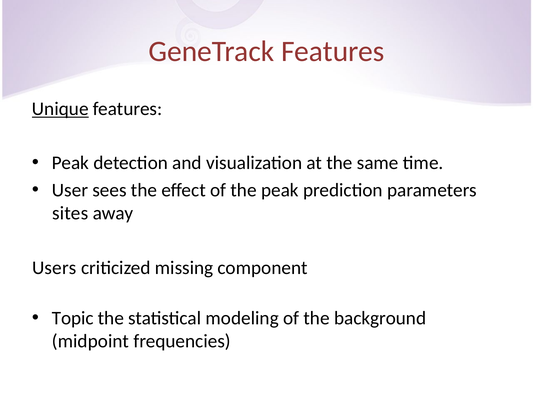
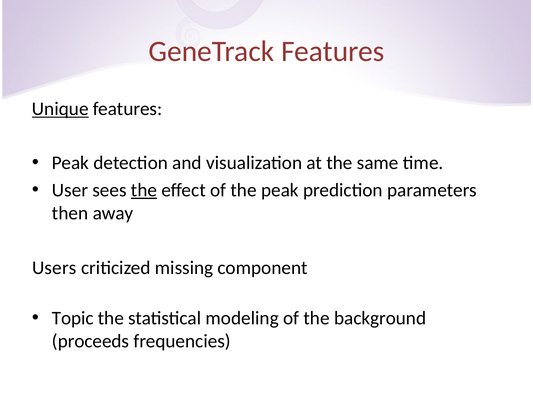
the underline: none -> present (144, 190)
sites: sites -> then (70, 213)
midpoint: midpoint -> proceeds (91, 341)
